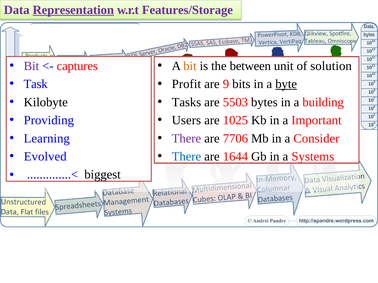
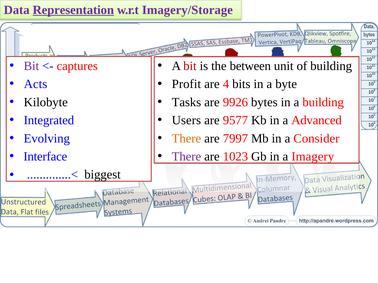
Features/Storage: Features/Storage -> Imagery/Storage (187, 10)
bit colour: orange -> red (190, 66)
of solution: solution -> building (331, 66)
Task: Task -> Acts (36, 84)
9: 9 -> 4 (226, 84)
byte underline: present -> none (286, 84)
5503: 5503 -> 9926 (235, 102)
Providing: Providing -> Integrated (49, 120)
1025: 1025 -> 9577 (235, 120)
Important: Important -> Advanced (317, 120)
Learning: Learning -> Evolving (47, 139)
There colour: purple -> orange (186, 139)
7706: 7706 -> 7997 (235, 139)
Evolved: Evolved -> Interface (45, 157)
There colour: blue -> purple (186, 157)
1644: 1644 -> 1023 (235, 157)
Systems: Systems -> Imagery (313, 157)
